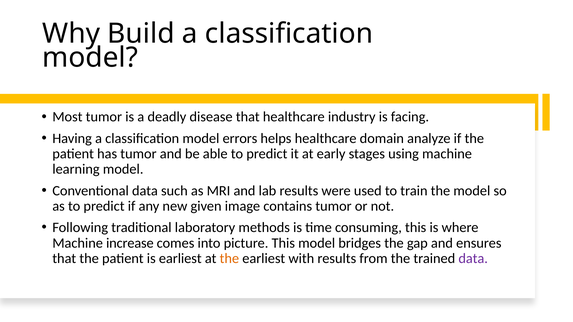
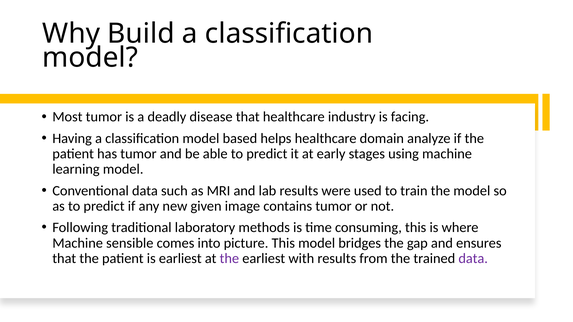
errors: errors -> based (240, 138)
increase: increase -> sensible (130, 243)
the colour: orange -> purple (229, 259)
